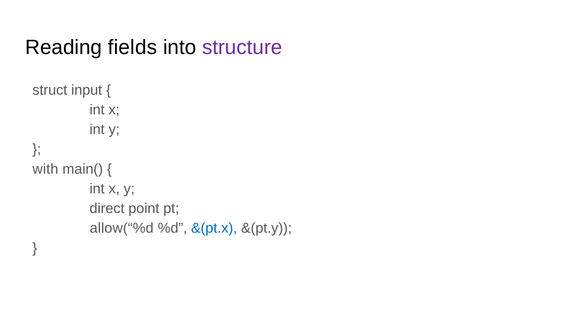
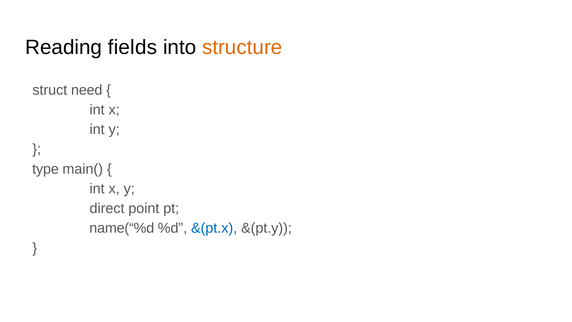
structure colour: purple -> orange (242, 47)
input: input -> need (87, 90)
with: with -> type (46, 169)
allow(“%d: allow(“%d -> name(“%d (122, 228)
